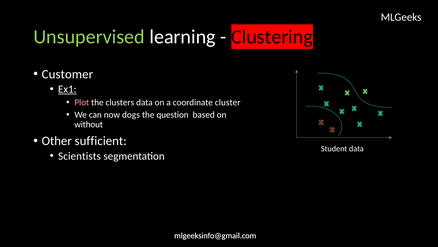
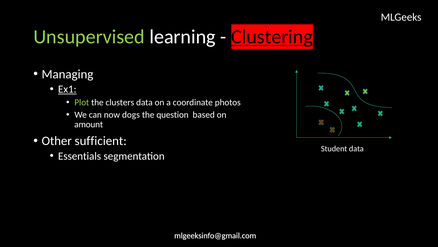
Clustering underline: none -> present (272, 37)
Customer: Customer -> Managing (67, 74)
Plot colour: pink -> light green (82, 102)
cluster: cluster -> photos (228, 102)
without: without -> amount (89, 124)
Scientists: Scientists -> Essentials (80, 156)
